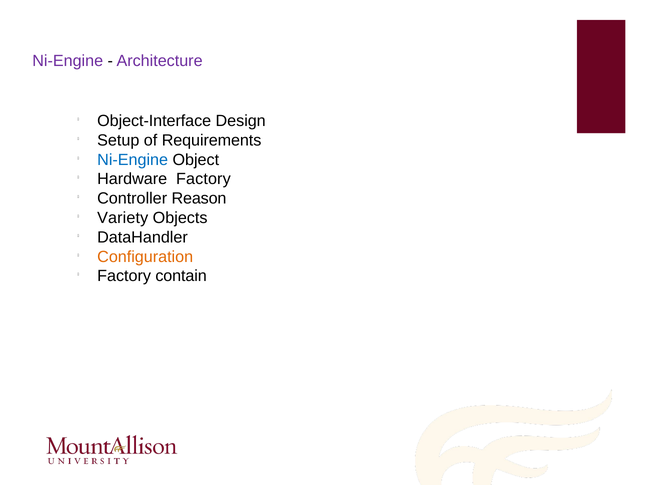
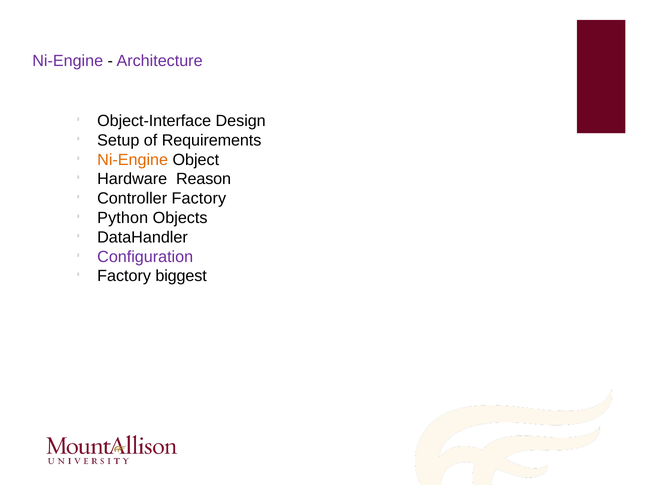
Ni-Engine colour: blue -> orange (133, 160)
Hardware Factory: Factory -> Reason (204, 179)
Controller Reason: Reason -> Factory (199, 198)
Variety: Variety -> Python (123, 218)
Configuration colour: orange -> purple (145, 256)
contain: contain -> biggest (181, 276)
